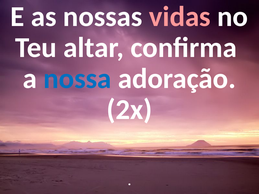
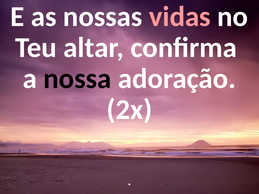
nossa colour: blue -> black (77, 79)
